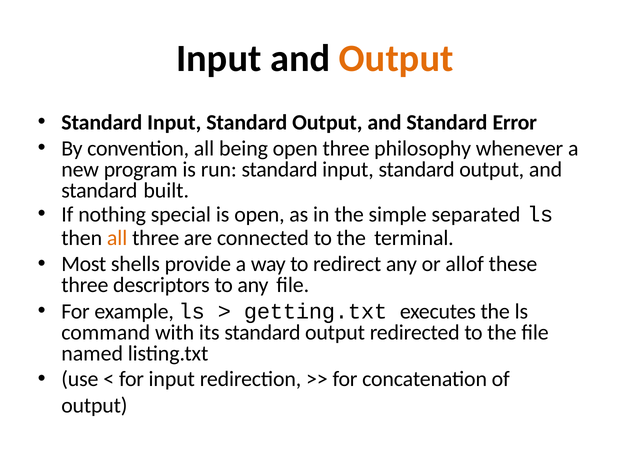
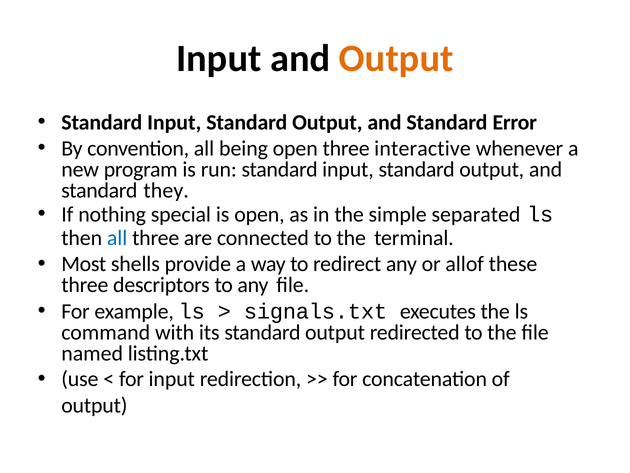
philosophy: philosophy -> interactive (423, 148)
built: built -> they (166, 190)
all colour: orange -> blue (117, 238)
getting.txt: getting.txt -> signals.txt (316, 311)
